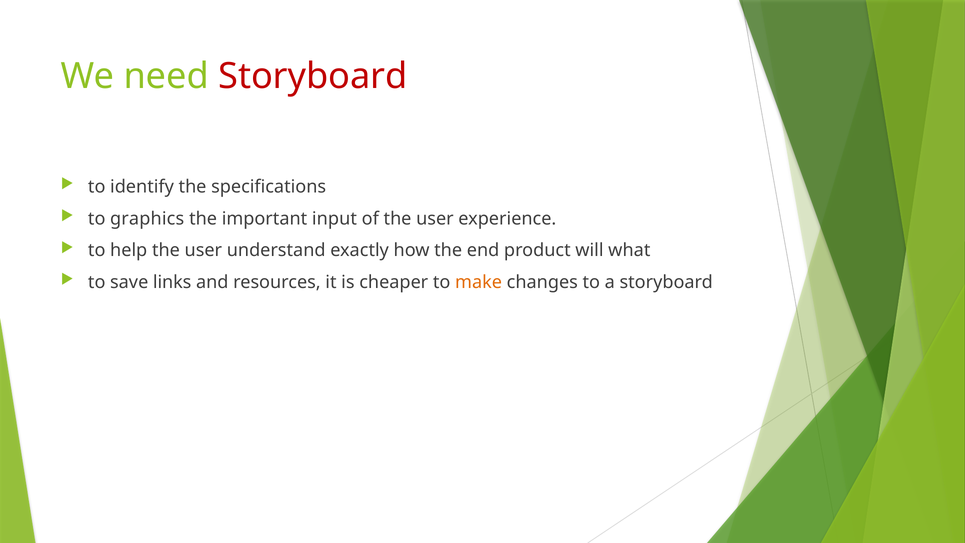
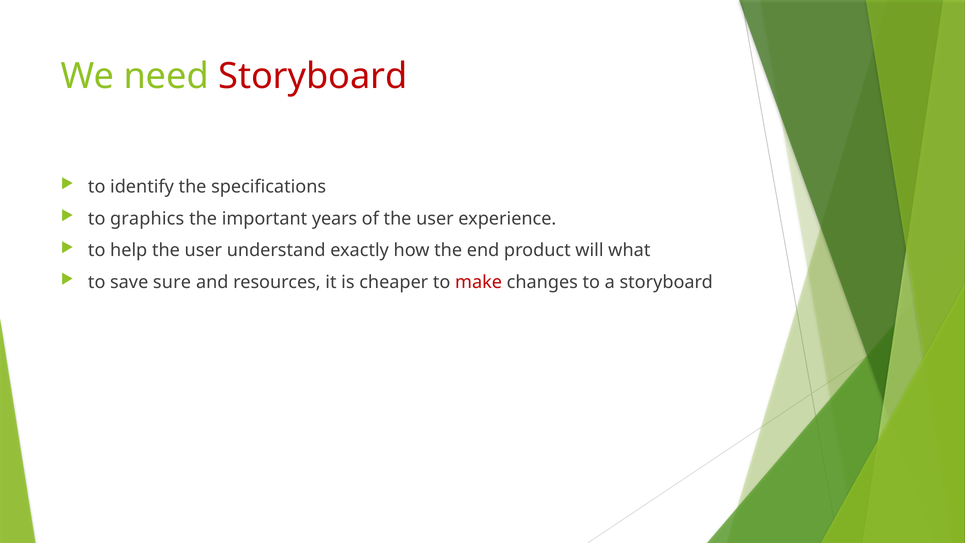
input: input -> years (335, 219)
links: links -> sure (172, 282)
make colour: orange -> red (479, 282)
